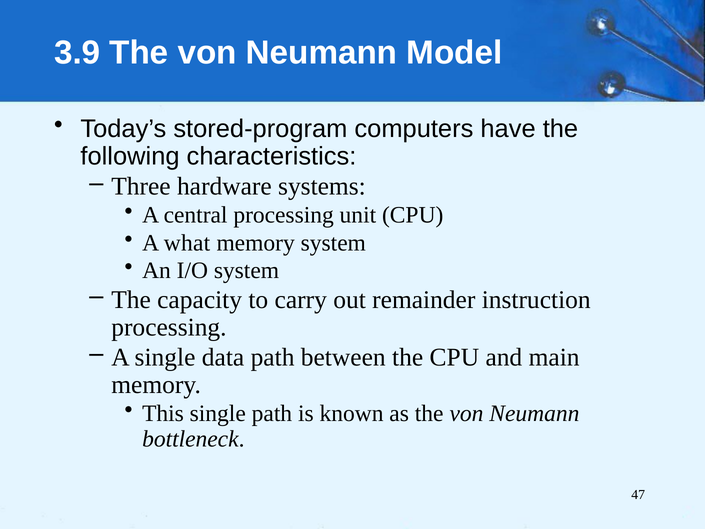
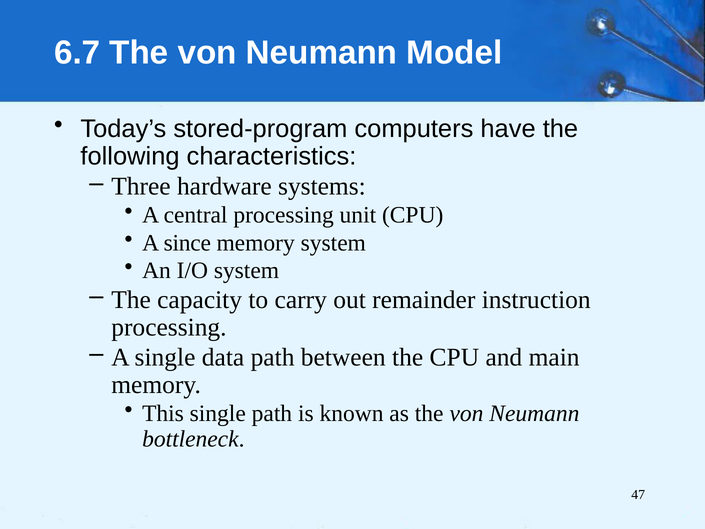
3.9: 3.9 -> 6.7 (77, 53)
what: what -> since (187, 243)
